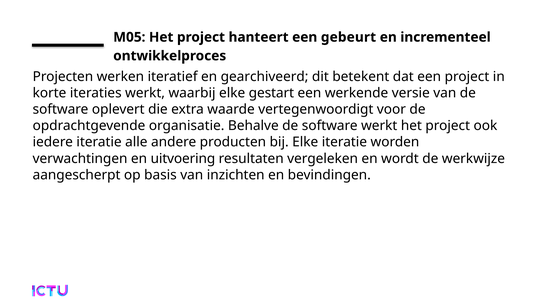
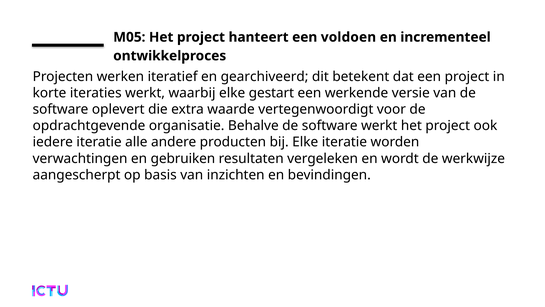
gebeurt: gebeurt -> voldoen (348, 37)
uitvoering: uitvoering -> gebruiken (183, 158)
